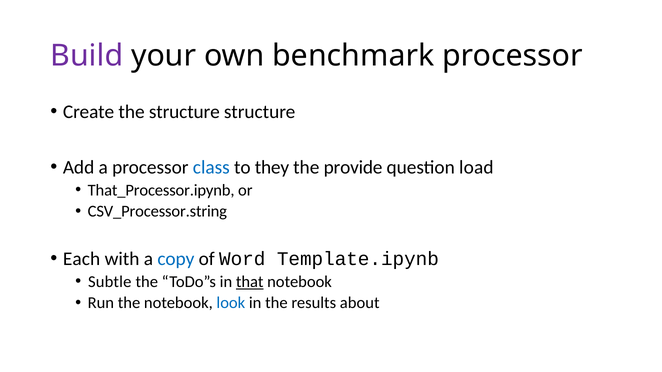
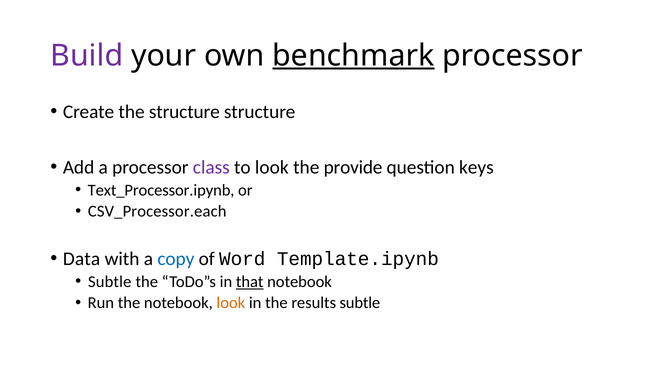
benchmark underline: none -> present (353, 56)
class colour: blue -> purple (211, 167)
to they: they -> look (272, 167)
load: load -> keys (476, 167)
That_Processor.ipynb: That_Processor.ipynb -> Text_Processor.ipynb (161, 190)
CSV_Processor.string: CSV_Processor.string -> CSV_Processor.each (157, 212)
Each: Each -> Data (82, 259)
look colour: blue -> orange (231, 303)
results about: about -> subtle (360, 303)
